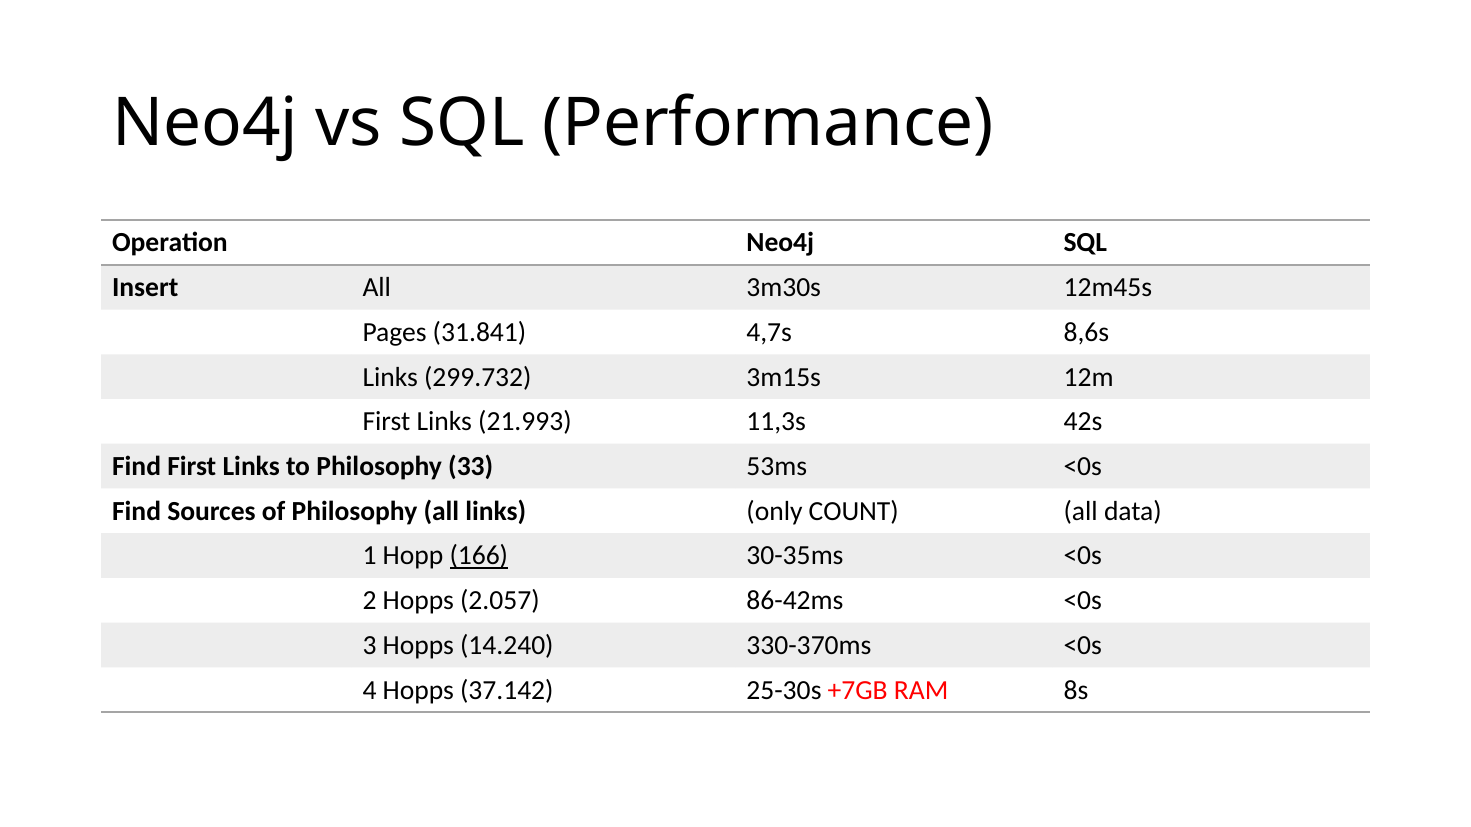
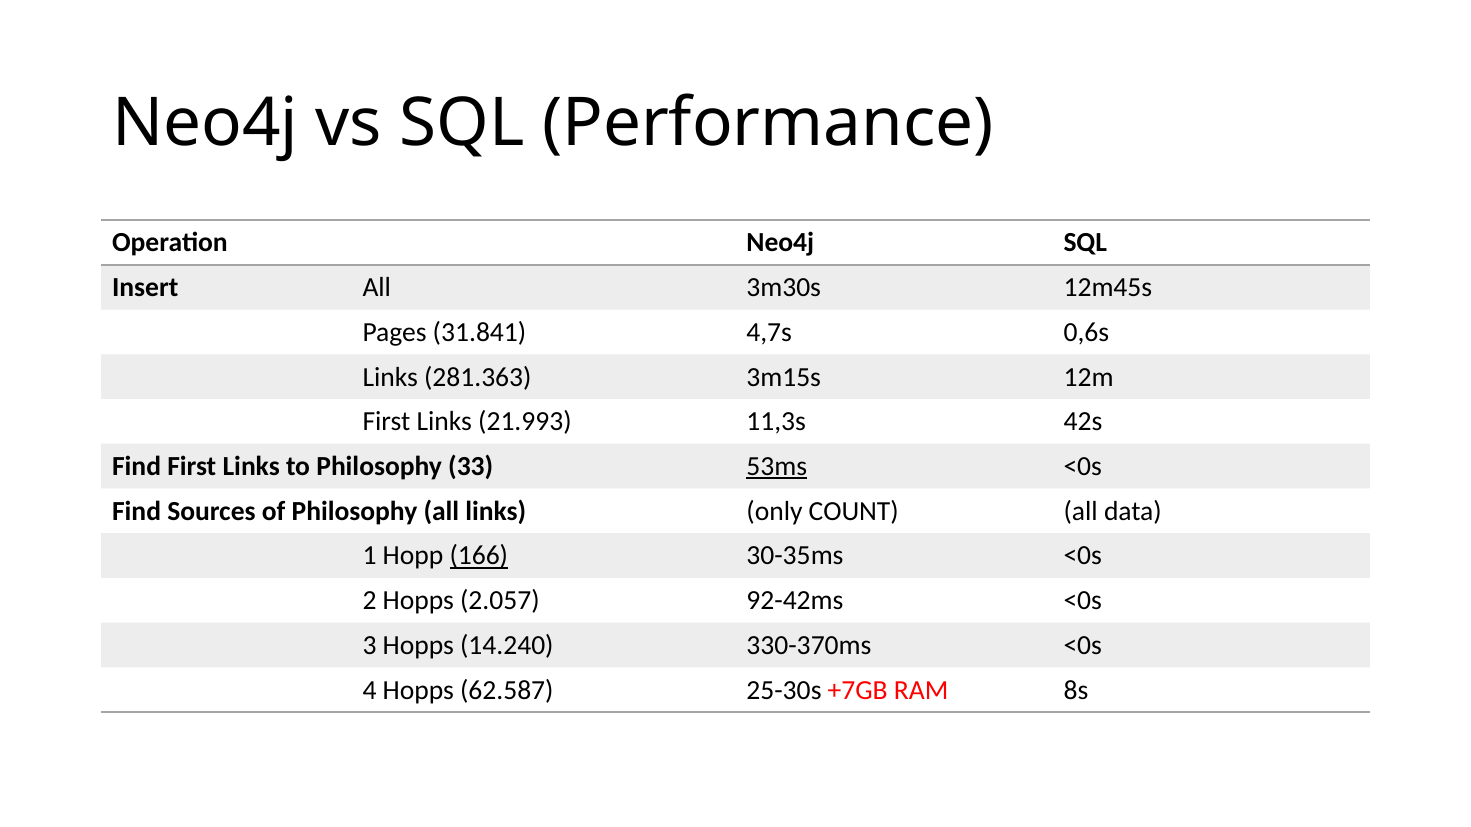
8,6s: 8,6s -> 0,6s (1086, 332)
299.732: 299.732 -> 281.363 (478, 377)
53ms underline: none -> present (777, 467)
86-42ms: 86-42ms -> 92-42ms (795, 601)
37.142: 37.142 -> 62.587 (507, 690)
